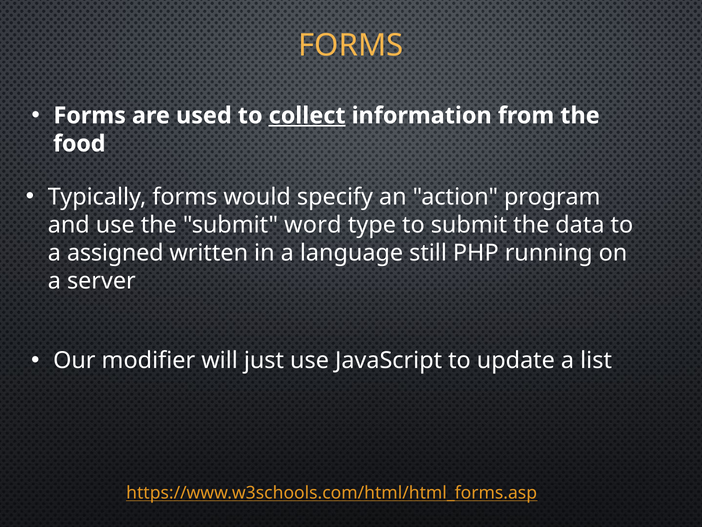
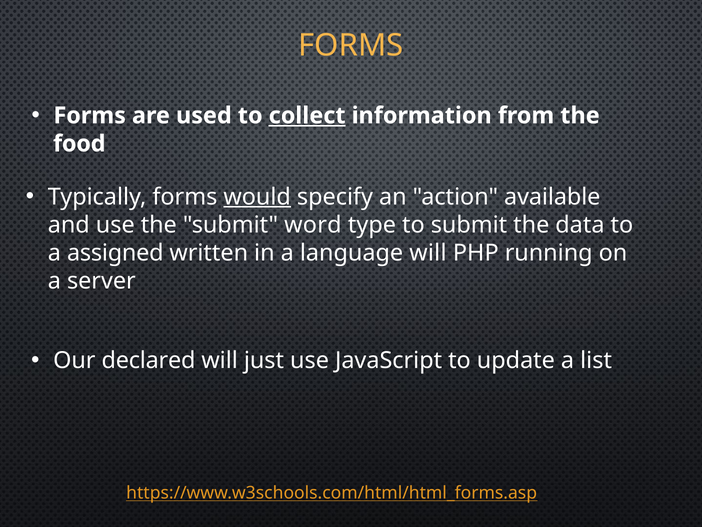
would underline: none -> present (257, 197)
program: program -> available (552, 197)
language still: still -> will (428, 253)
modifier: modifier -> declared (149, 360)
